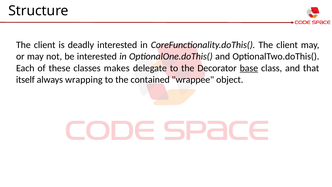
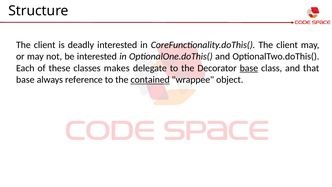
itself: itself -> base (25, 80)
wrapping: wrapping -> reference (84, 80)
contained underline: none -> present (150, 80)
